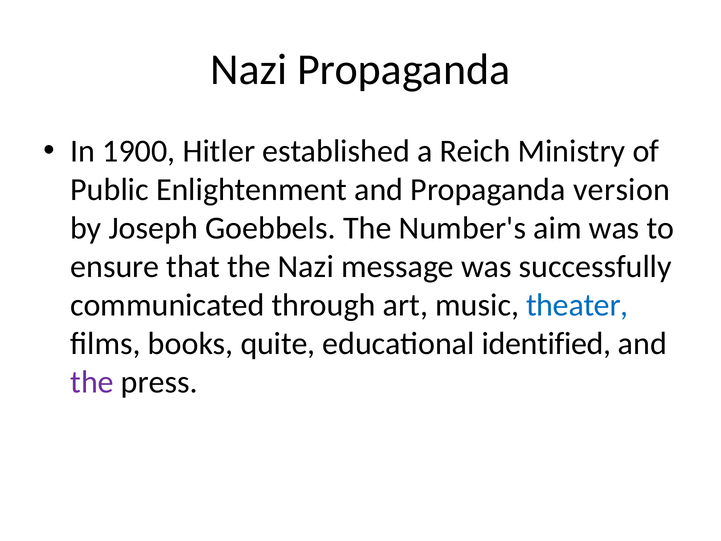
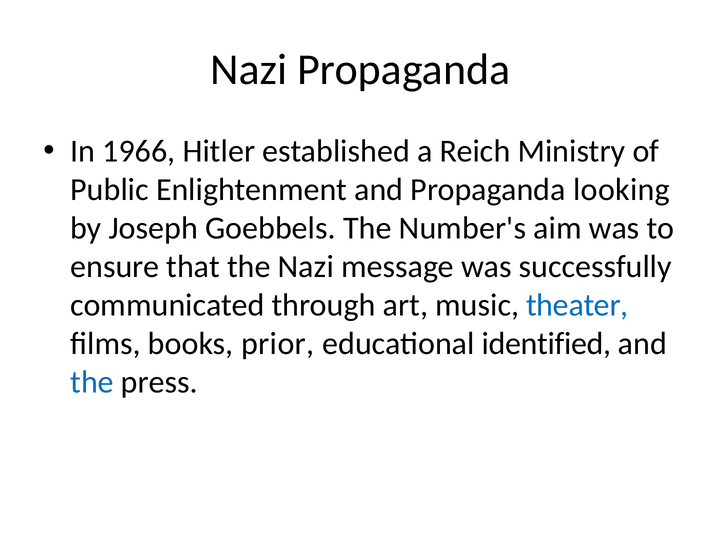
1900: 1900 -> 1966 (139, 151)
version: version -> looking (622, 190)
quite: quite -> prior (278, 344)
the colour: purple -> blue (92, 382)
